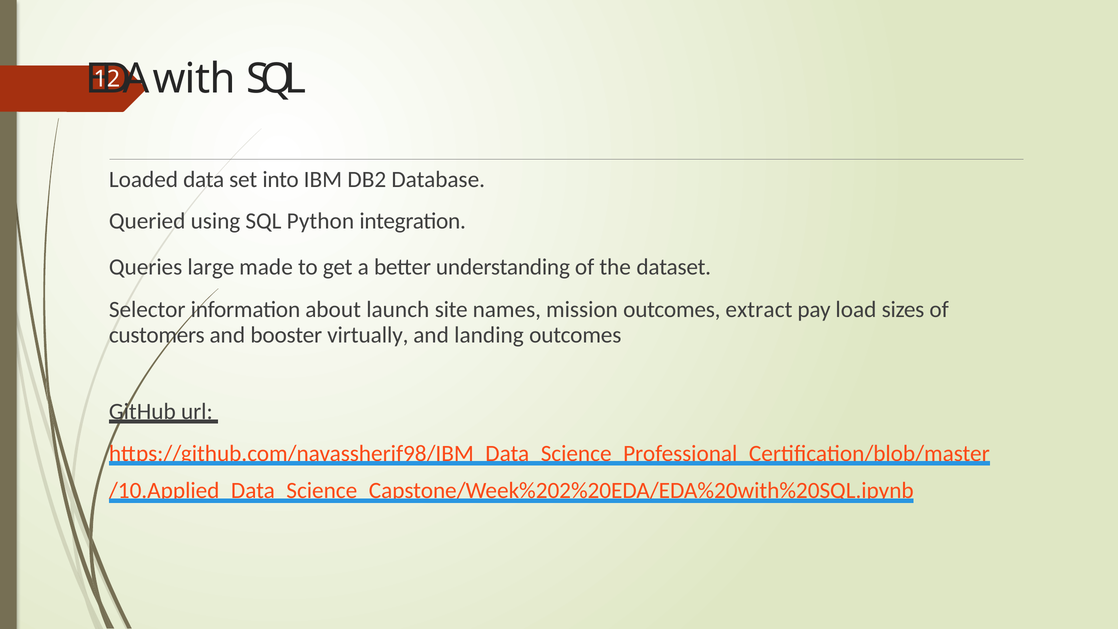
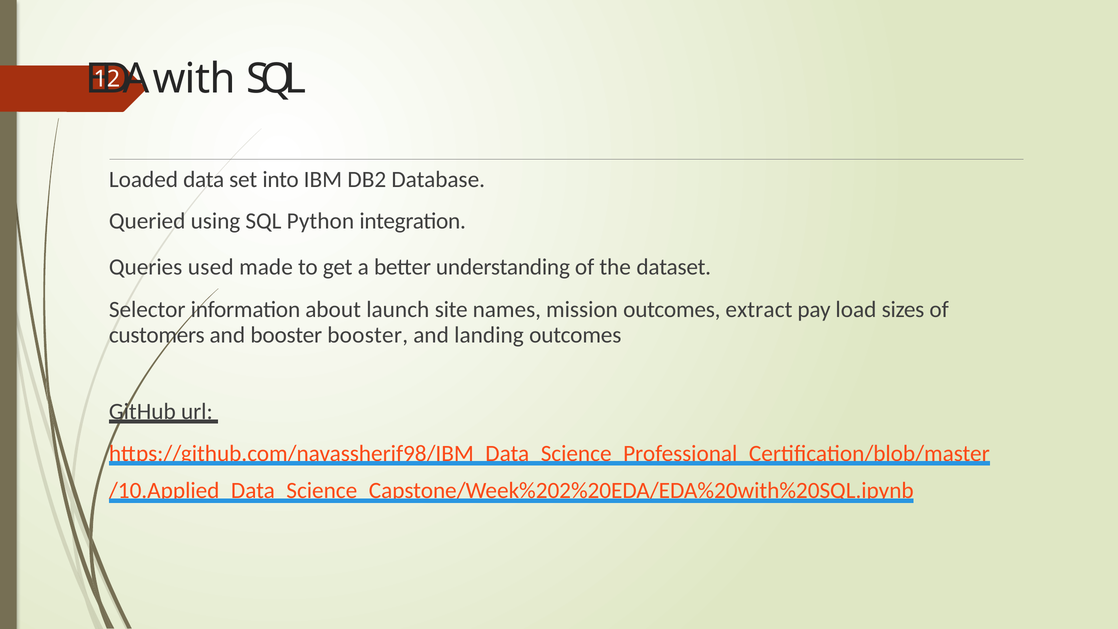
large: large -> used (211, 267)
booster virtually: virtually -> booster (368, 335)
